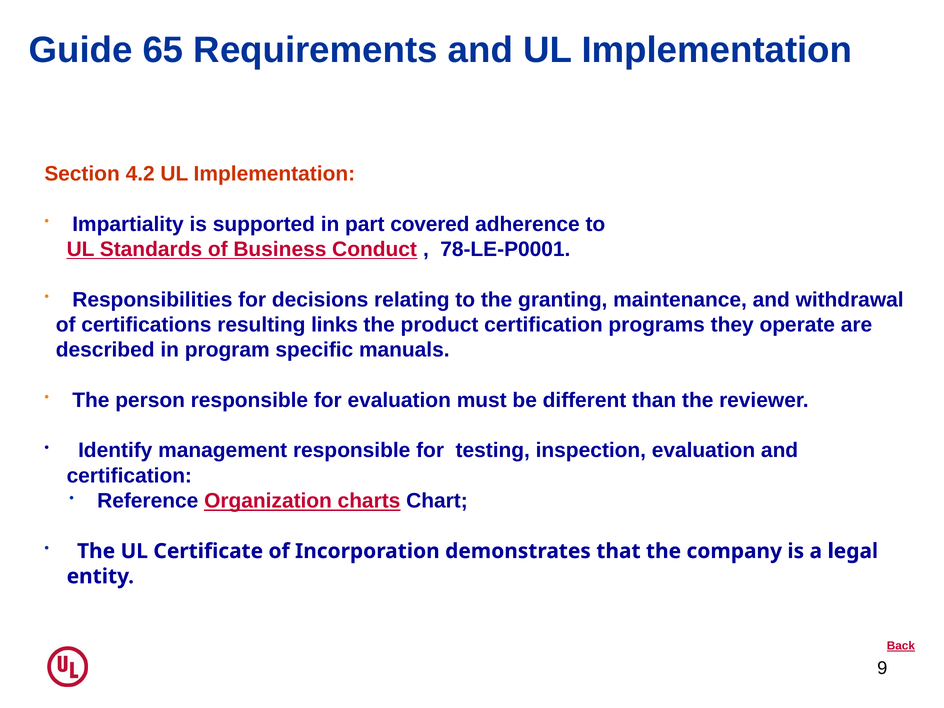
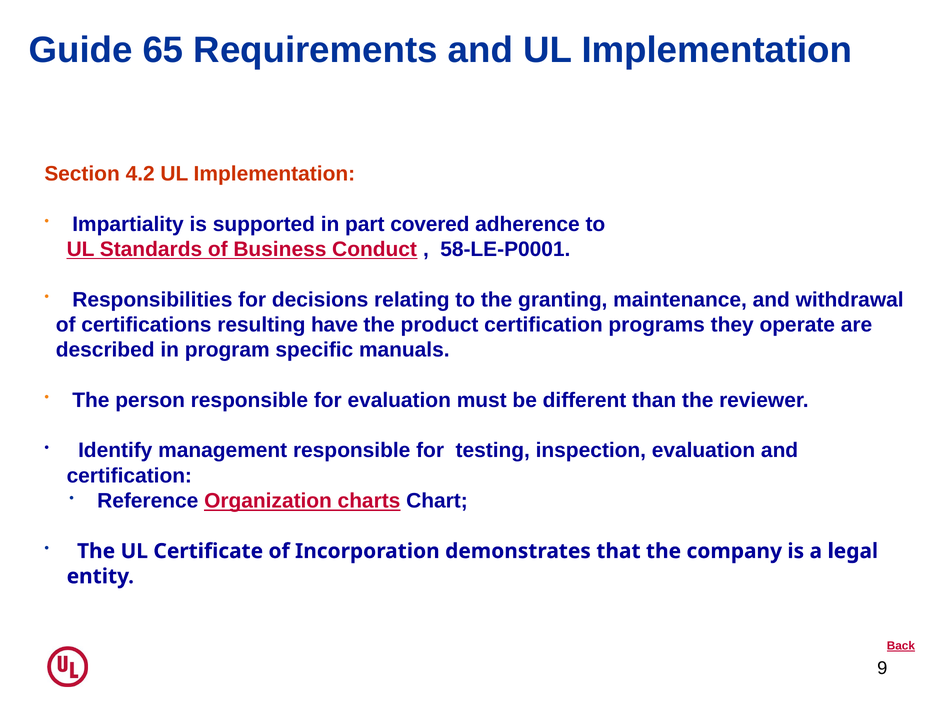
78-LE-P0001: 78-LE-P0001 -> 58-LE-P0001 (505, 249)
links: links -> have (335, 325)
